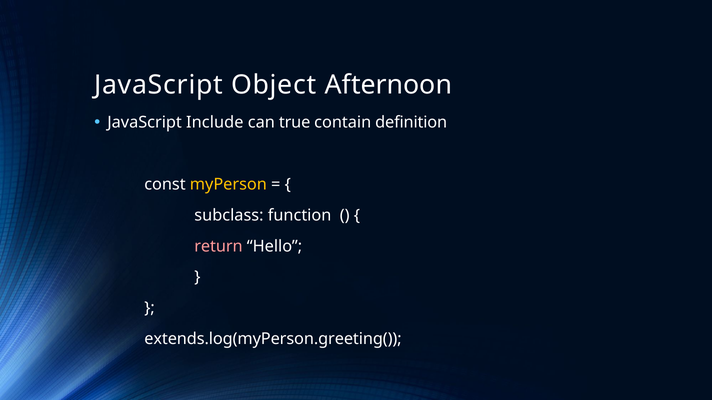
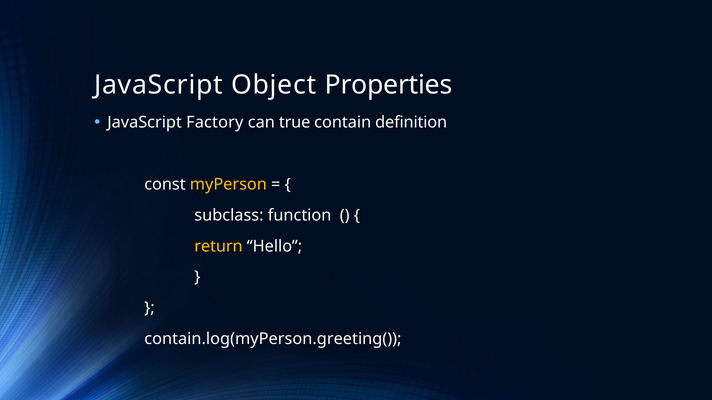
Afternoon: Afternoon -> Properties (389, 85)
Include: Include -> Factory (215, 123)
return colour: pink -> yellow (218, 246)
extends.log(myPerson.greeting(: extends.log(myPerson.greeting( -> contain.log(myPerson.greeting( (273, 339)
